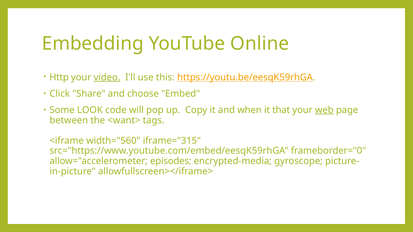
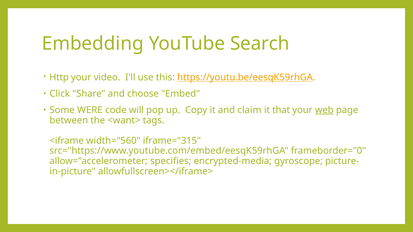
Online: Online -> Search (260, 43)
video underline: present -> none (107, 77)
LOOK: LOOK -> WERE (90, 110)
when: when -> claim (249, 110)
episodes: episodes -> specifies (171, 161)
